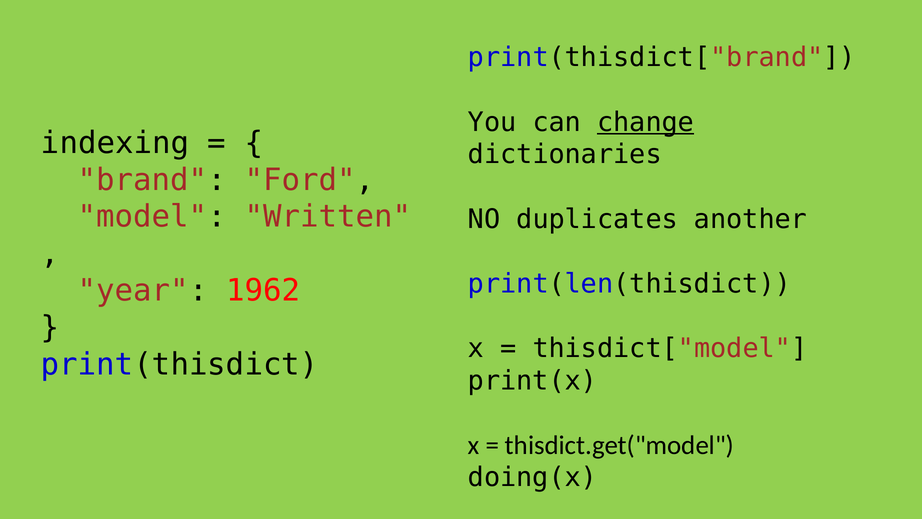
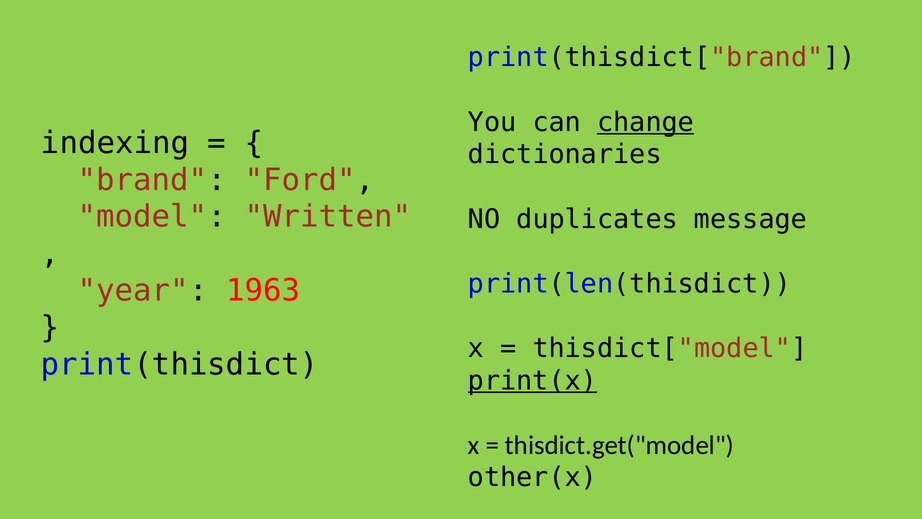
another: another -> message (751, 219)
1962: 1962 -> 1963 (263, 290)
print(x underline: none -> present (533, 380)
doing(x: doing(x -> other(x (533, 477)
